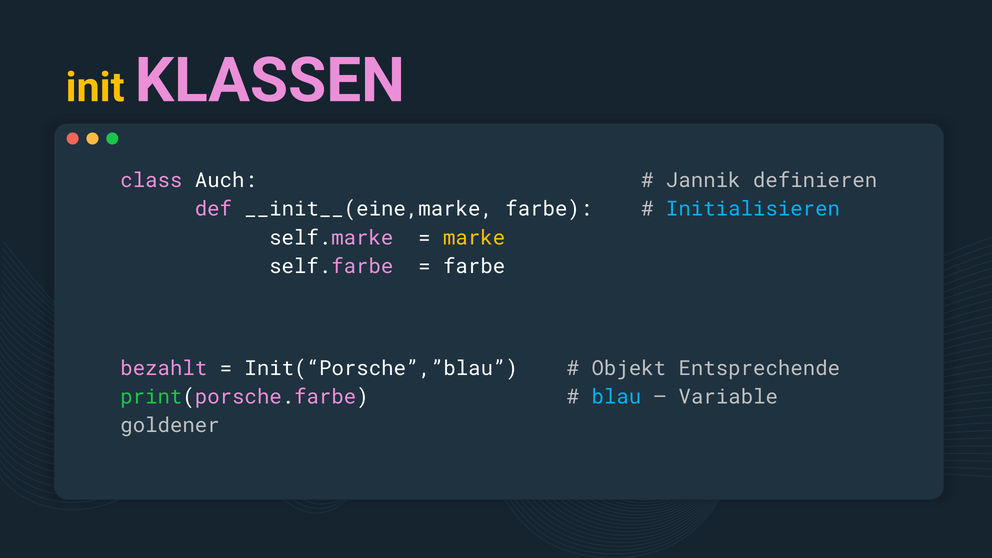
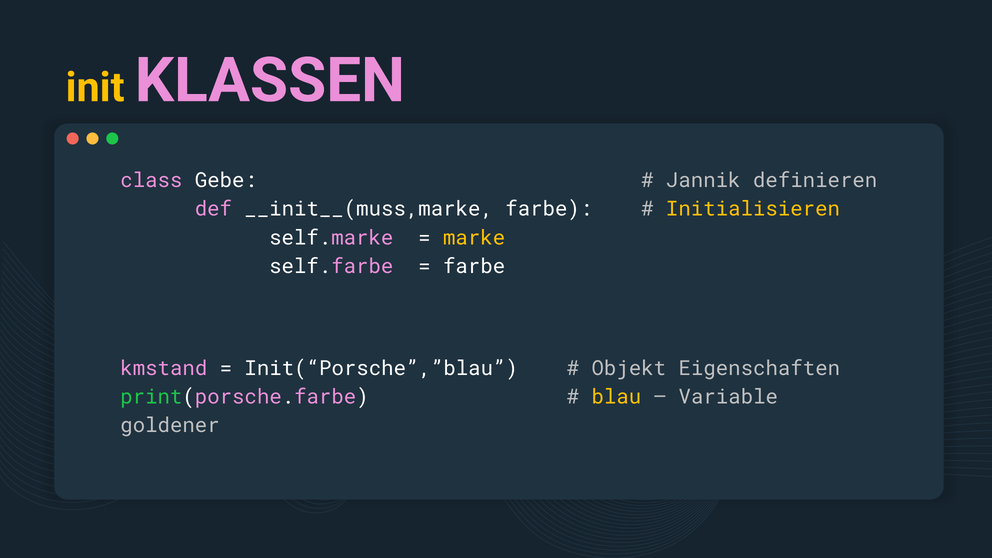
Auch: Auch -> Gebe (226, 181)
__init__(eine,marke: __init__(eine,marke -> __init__(muss,marke (369, 209)
Initialisieren colour: light blue -> yellow (753, 209)
bezahlt: bezahlt -> kmstand (164, 368)
Entsprechende: Entsprechende -> Eigenschaften (759, 368)
blau colour: light blue -> yellow (616, 397)
